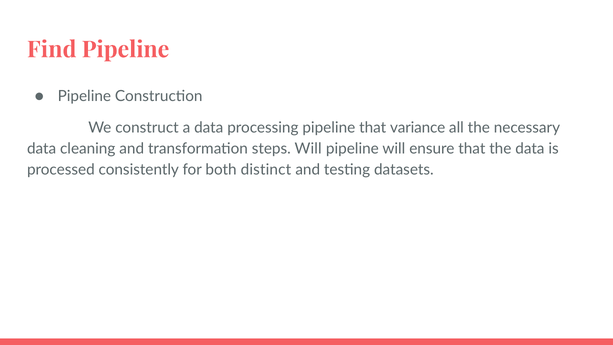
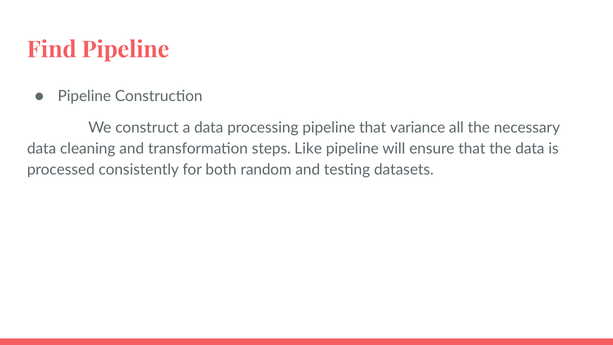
steps Will: Will -> Like (308, 149)
distinct: distinct -> random (266, 170)
